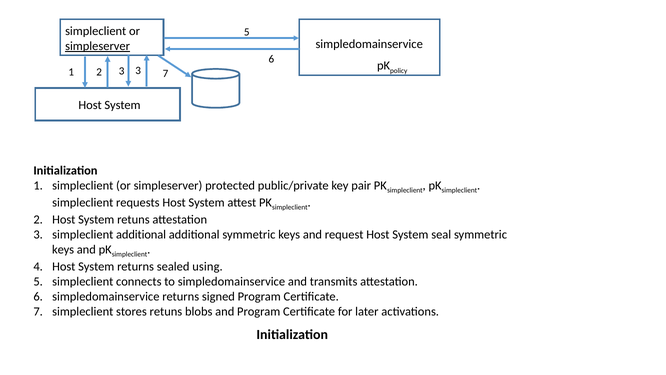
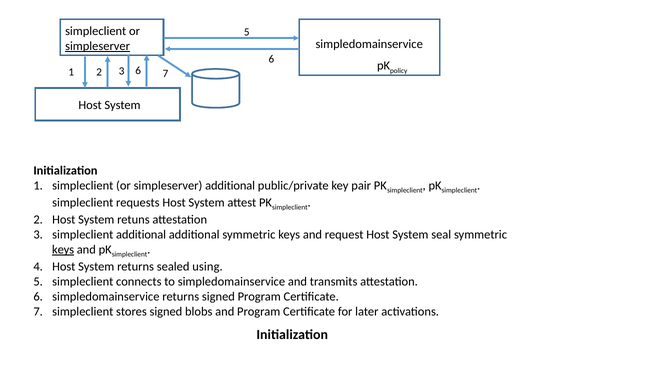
3 3: 3 -> 6 (138, 71)
simpleserver protected: protected -> additional (230, 185)
keys underline: none -> present (63, 249)
stores retuns: retuns -> signed (166, 311)
